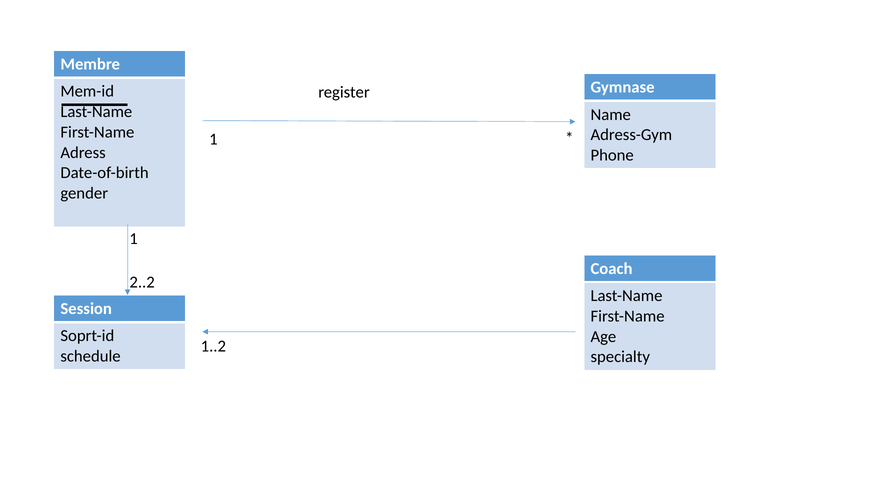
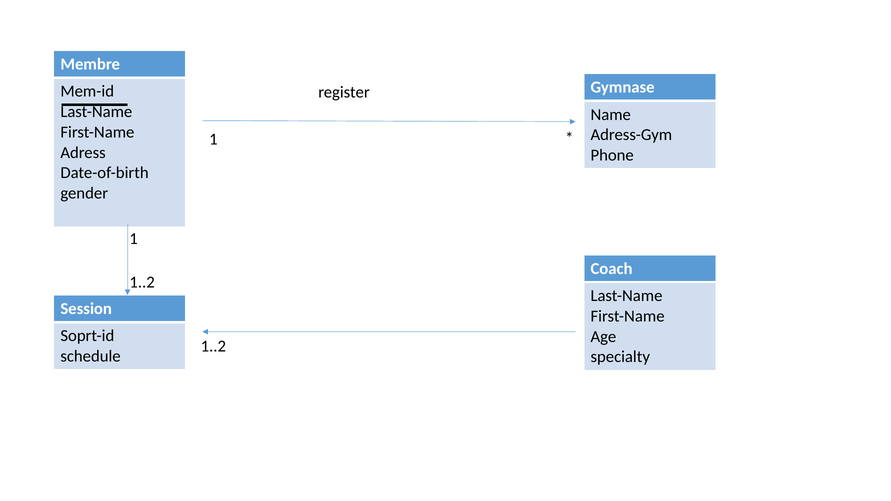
2..2: 2..2 -> 1..2 (142, 283)
